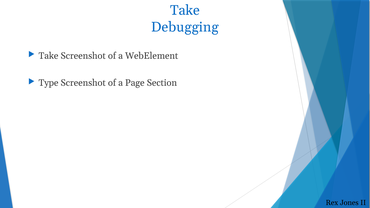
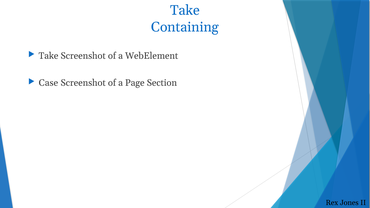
Debugging: Debugging -> Containing (185, 27)
Type: Type -> Case (48, 83)
